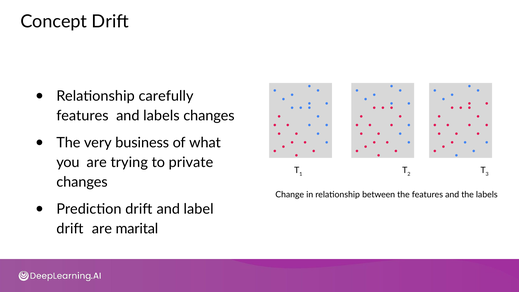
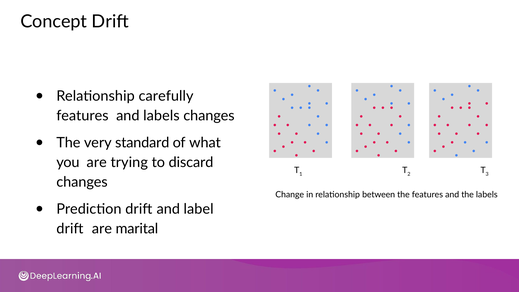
business: business -> standard (142, 143)
private: private -> discard (191, 162)
